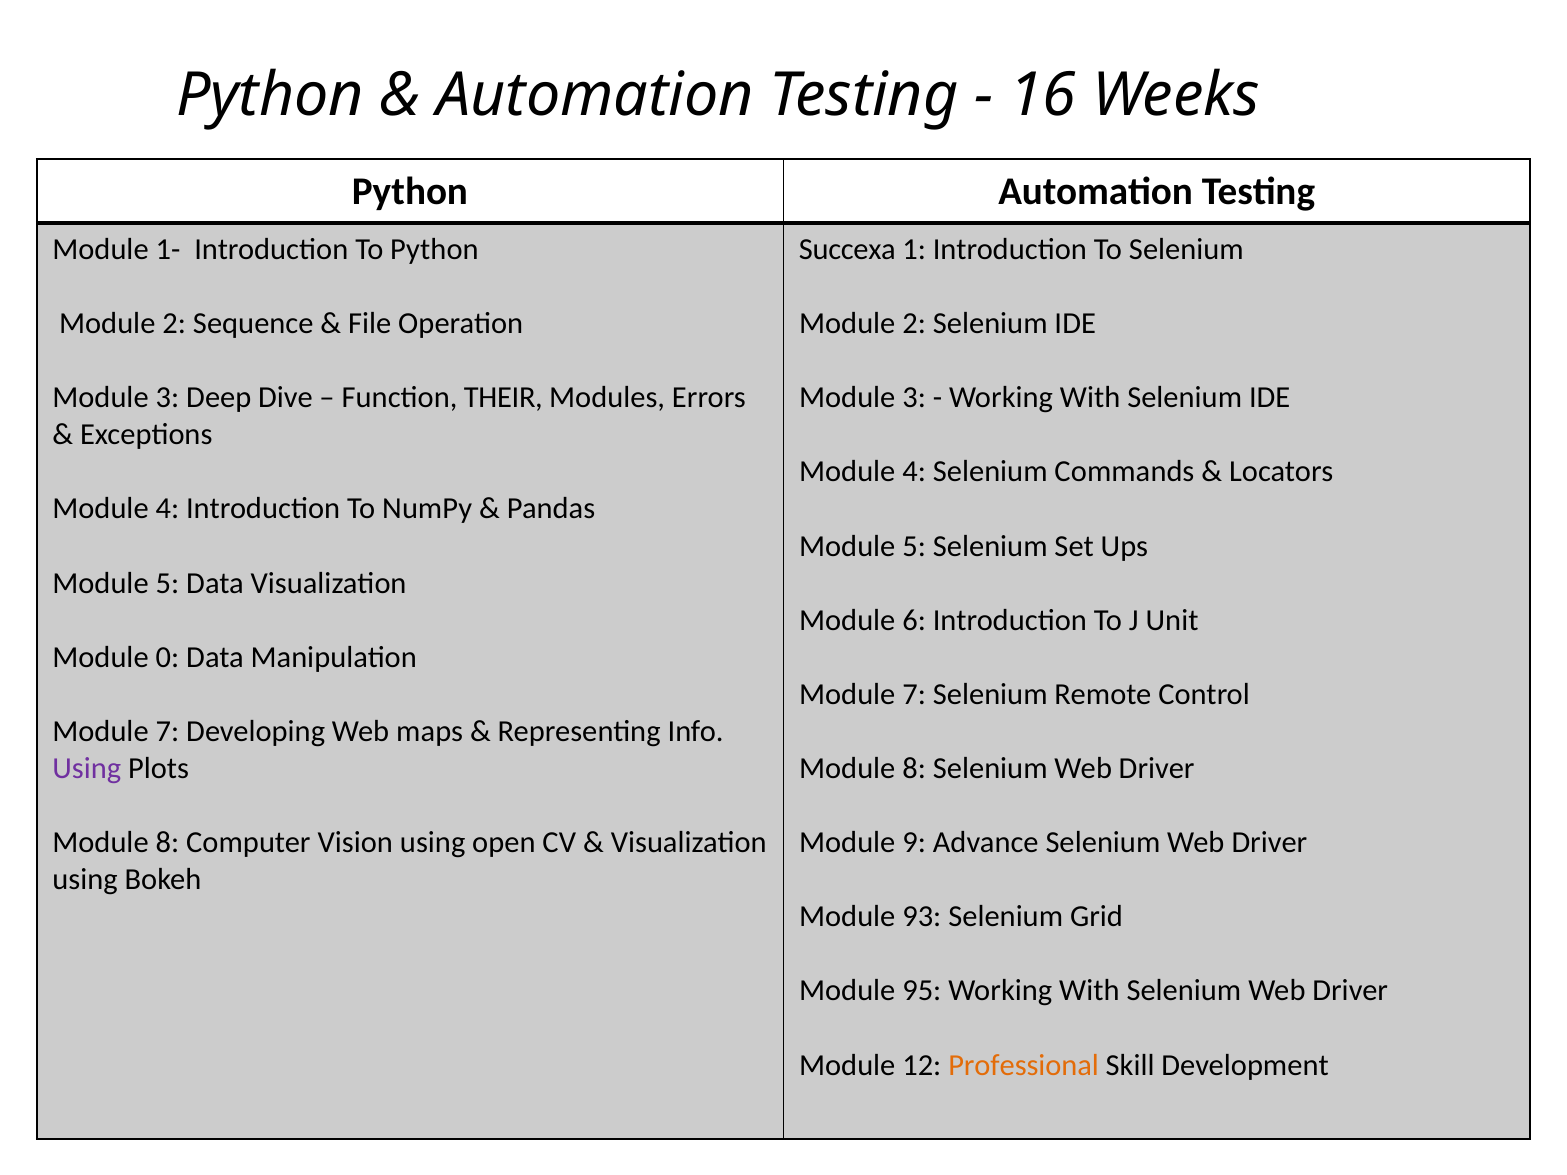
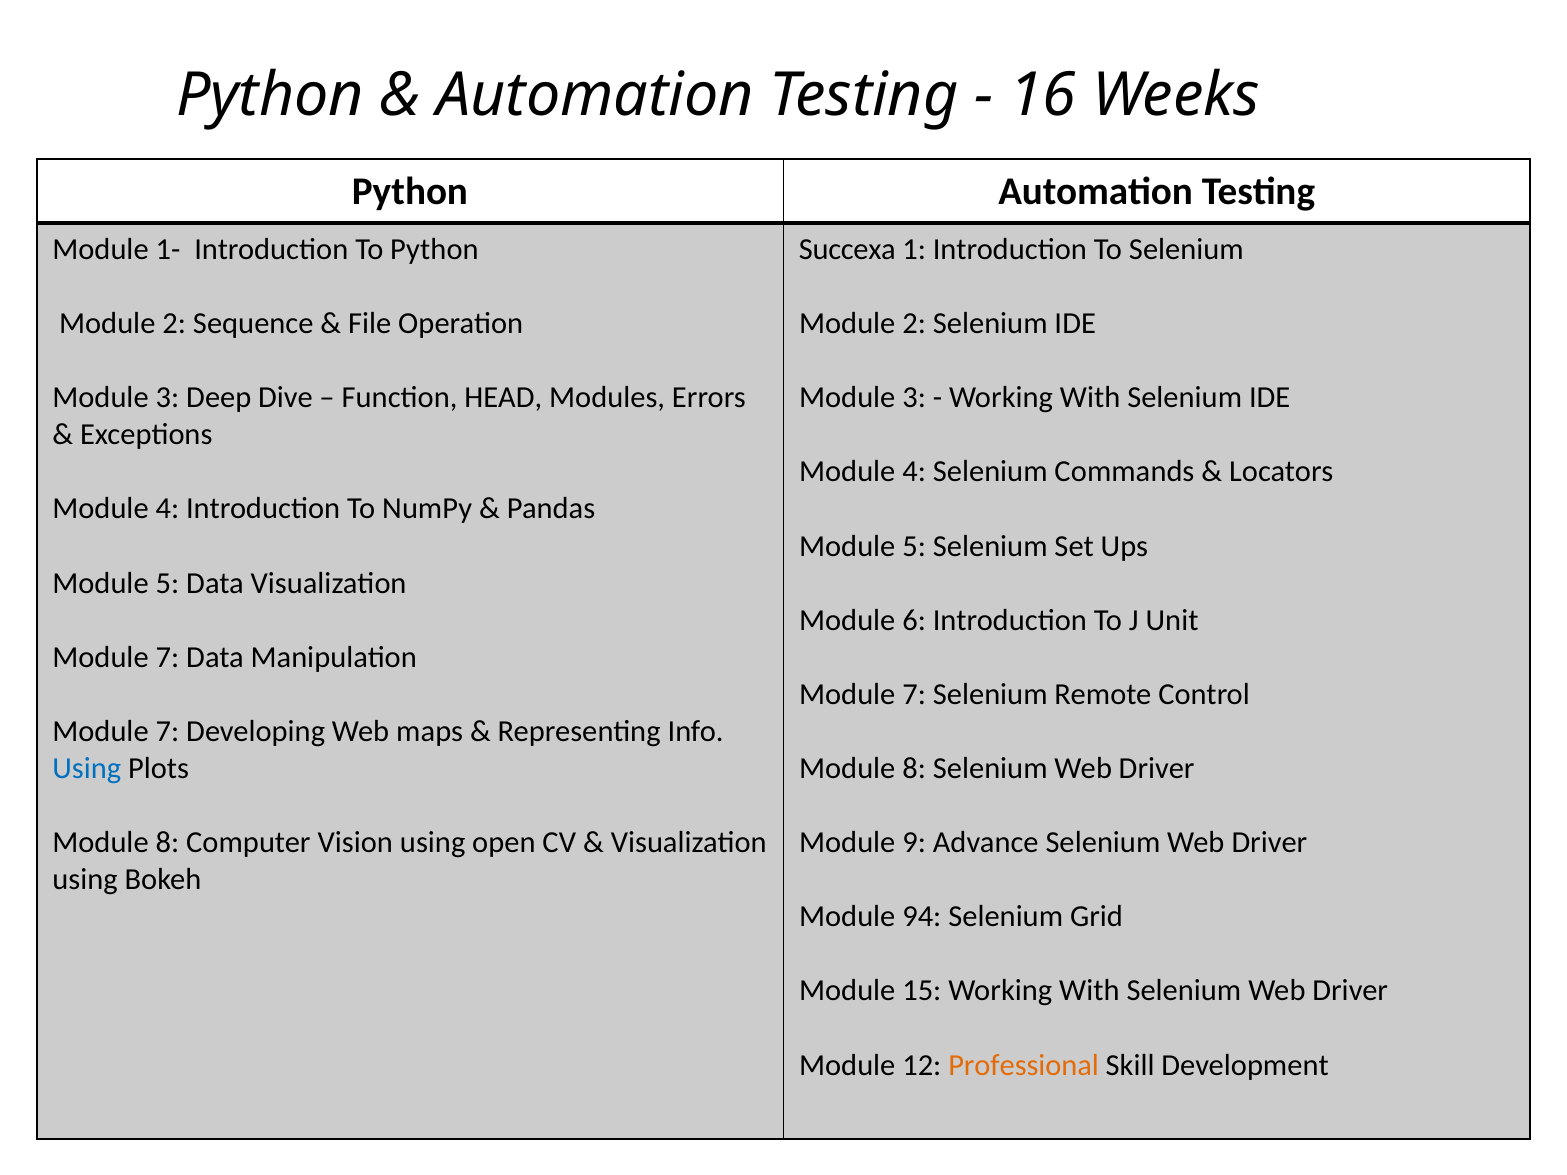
THEIR: THEIR -> HEAD (503, 398)
0: 0 -> 7 (167, 657)
Using colour: purple -> blue (87, 769)
93: 93 -> 94 (922, 917)
95: 95 -> 15 (922, 991)
